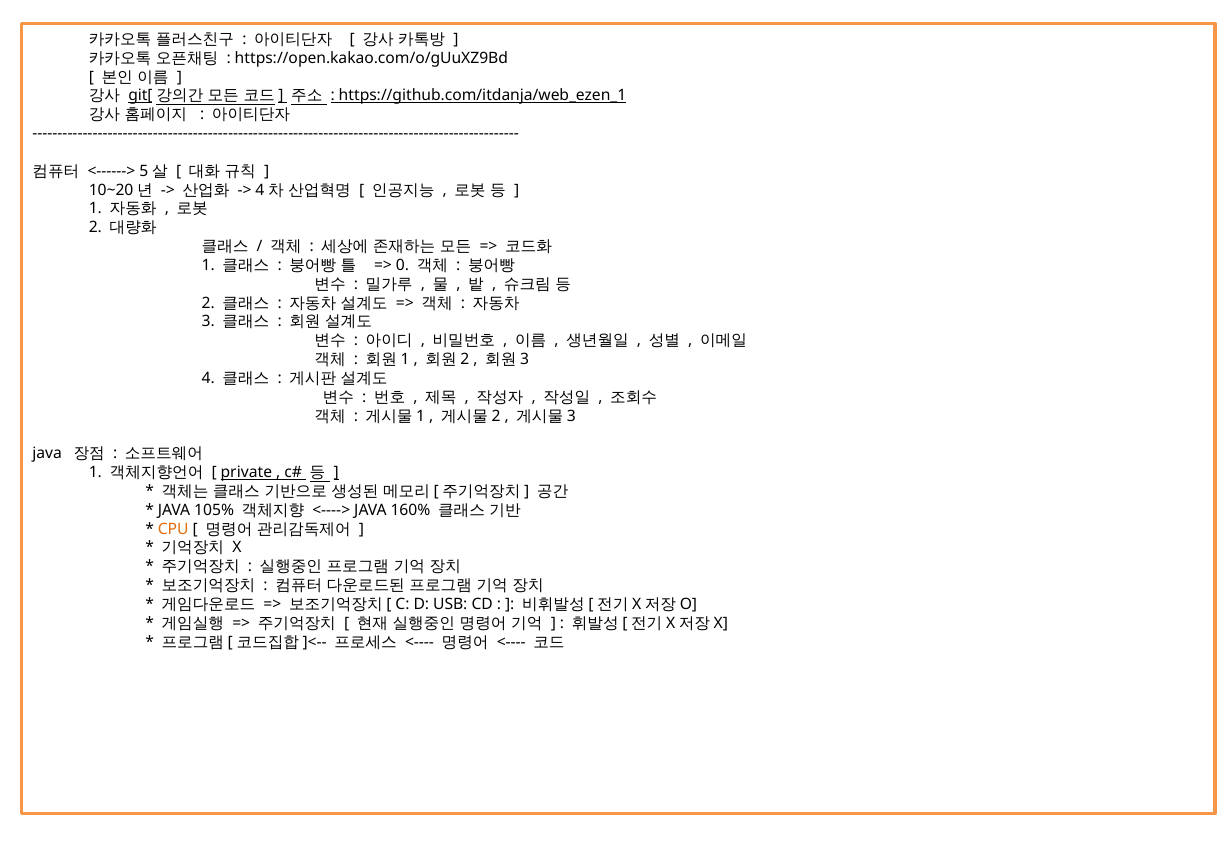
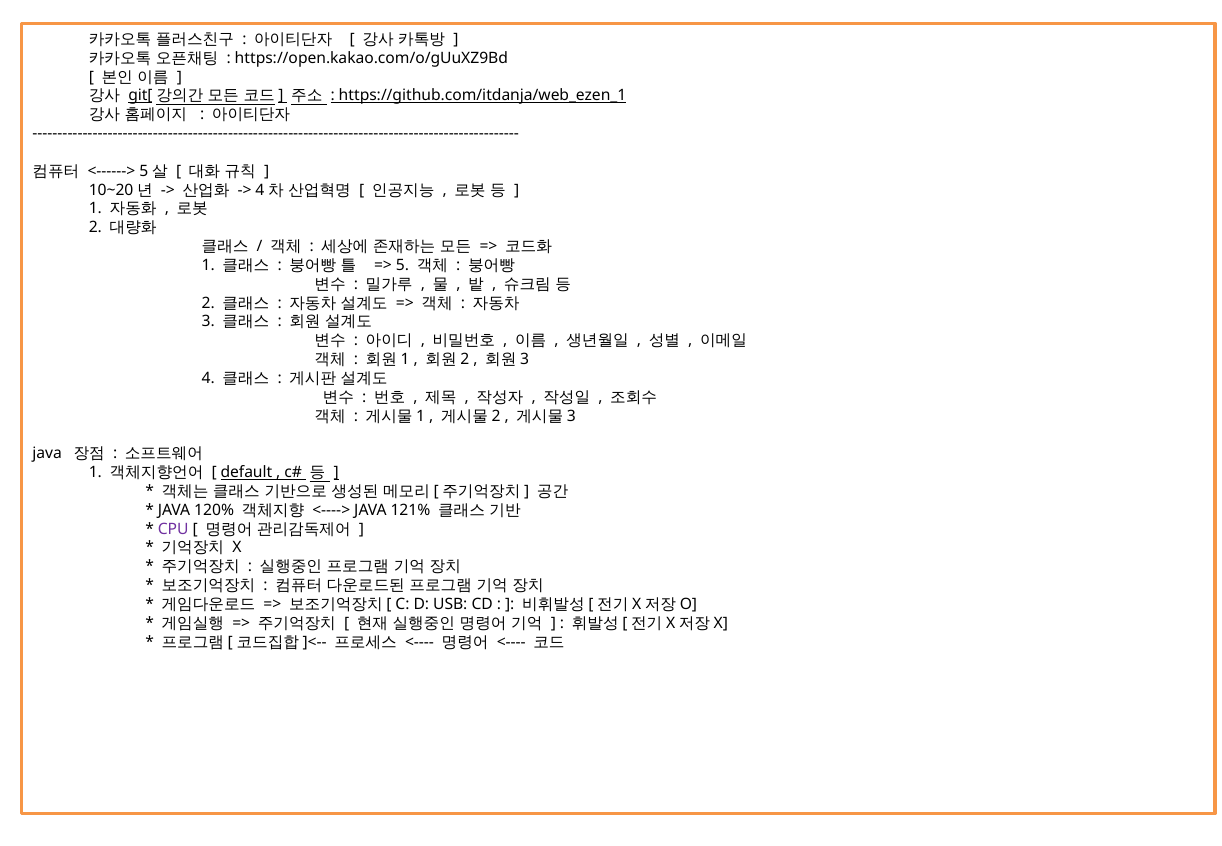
0: 0 -> 5 (403, 265)
private: private -> default (246, 472)
105%: 105% -> 120% (214, 510)
160%: 160% -> 121% (410, 510)
CPU colour: orange -> purple (173, 529)
